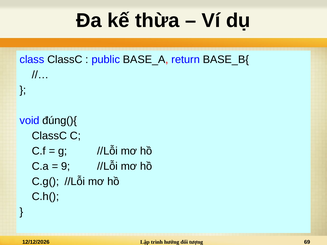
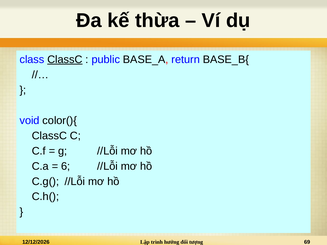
ClassC underline: none -> present (65, 60)
đúng(){: đúng(){ -> color(){ (60, 121)
9: 9 -> 6 (66, 166)
